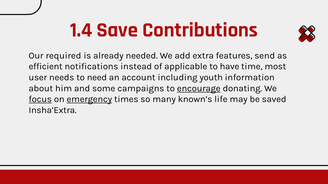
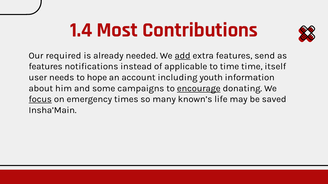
Save: Save -> Most (117, 30)
add underline: none -> present (183, 56)
efficient: efficient -> features (46, 67)
to have: have -> time (230, 67)
most: most -> itself (275, 67)
need: need -> hope (97, 78)
emergency underline: present -> none (89, 99)
Insha’Extra: Insha’Extra -> Insha’Main (53, 110)
